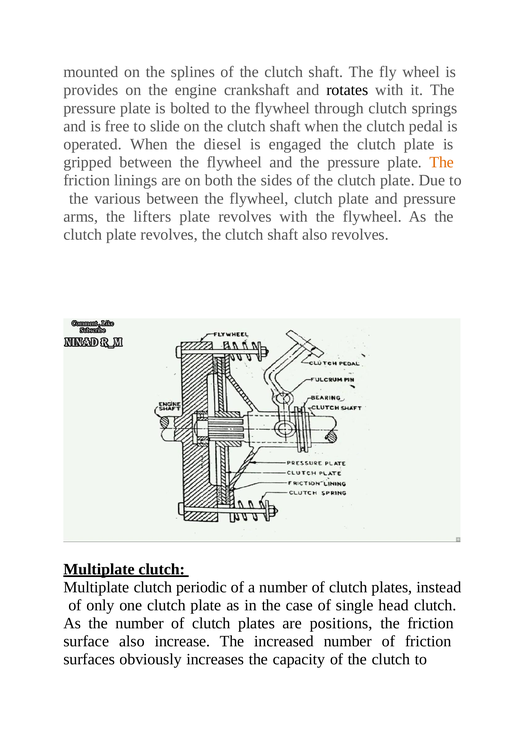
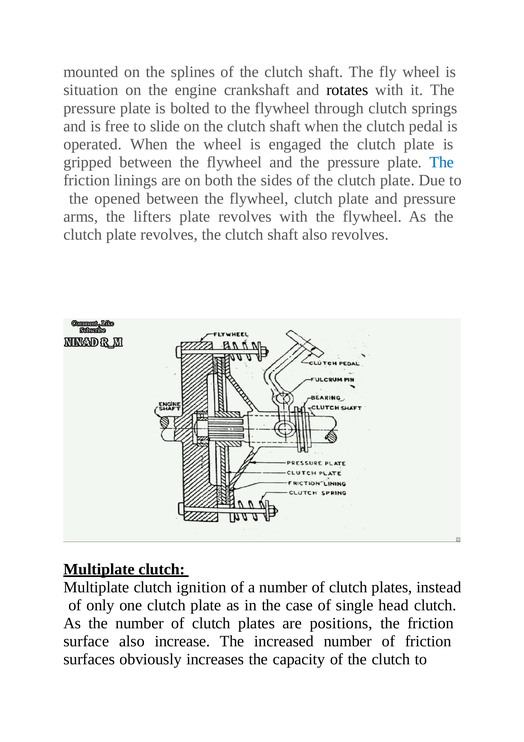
provides: provides -> situation (91, 90)
the diesel: diesel -> wheel (223, 144)
The colour: orange -> blue (442, 162)
various: various -> opened (117, 198)
periodic: periodic -> ignition (201, 587)
